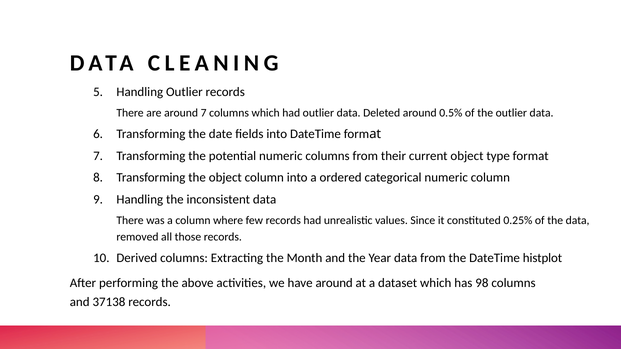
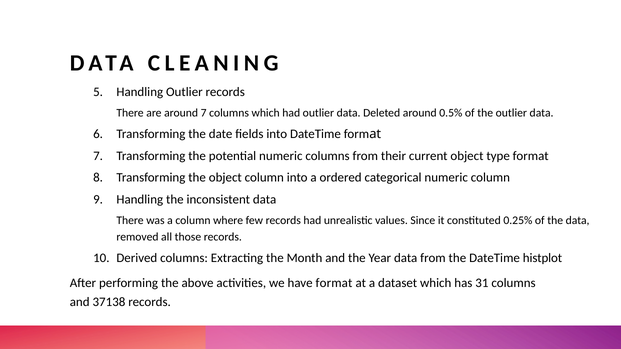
have around: around -> format (334, 283)
98: 98 -> 31 (482, 283)
